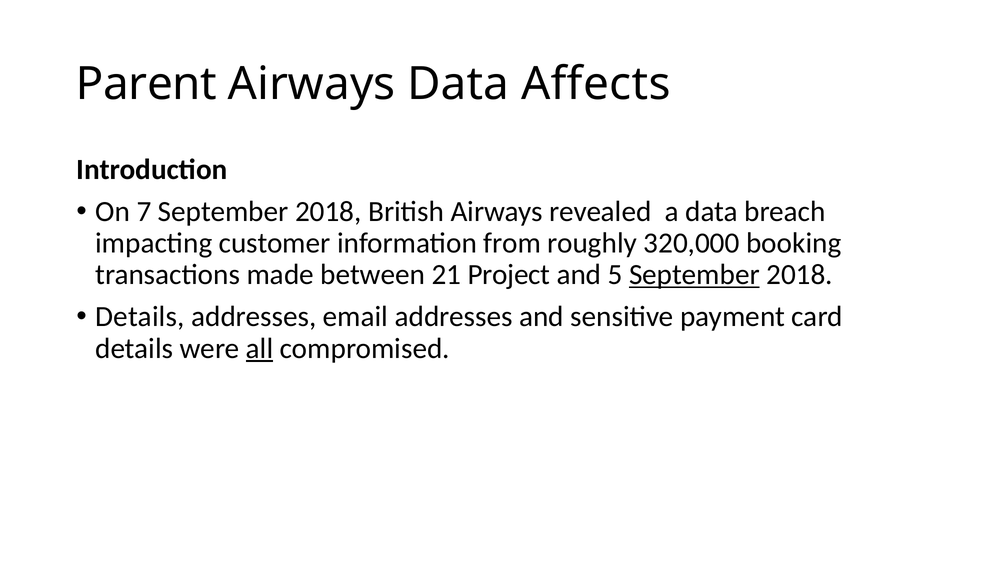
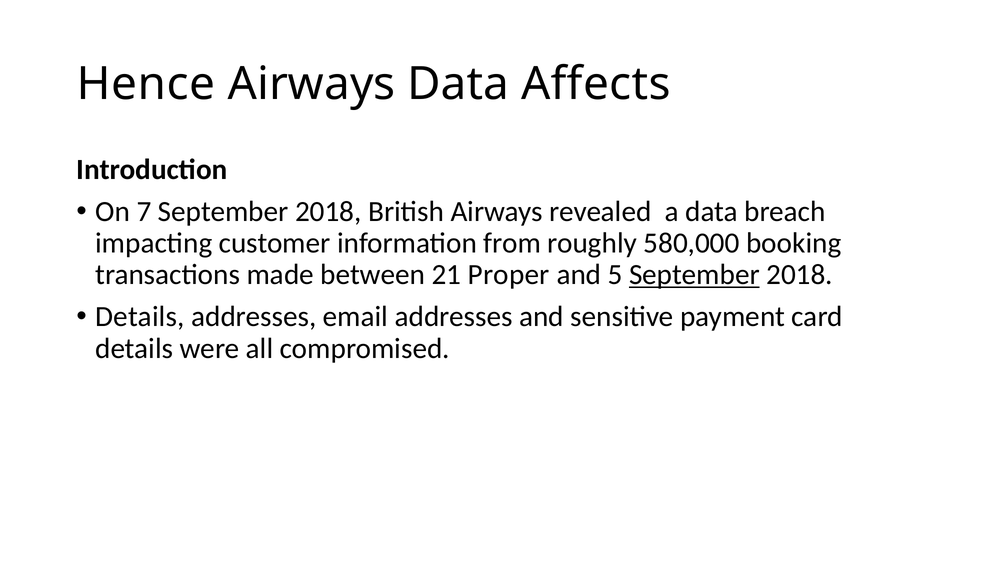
Parent: Parent -> Hence (146, 84)
320,000: 320,000 -> 580,000 (692, 243)
Project: Project -> Proper (509, 275)
all underline: present -> none (260, 348)
